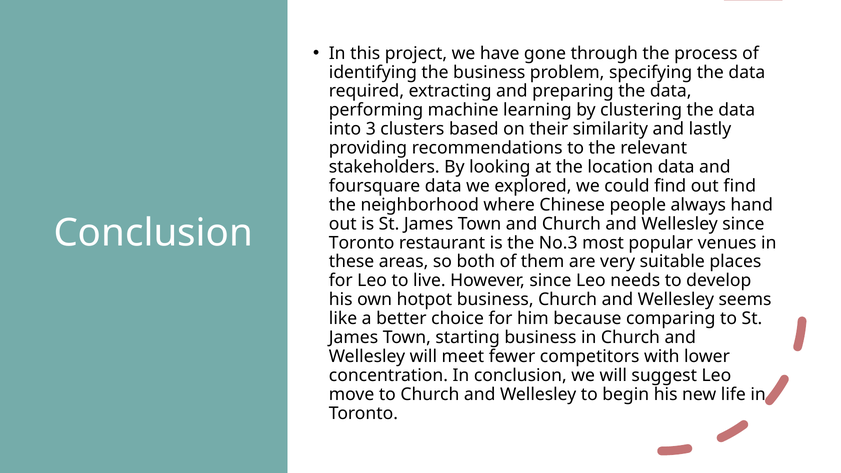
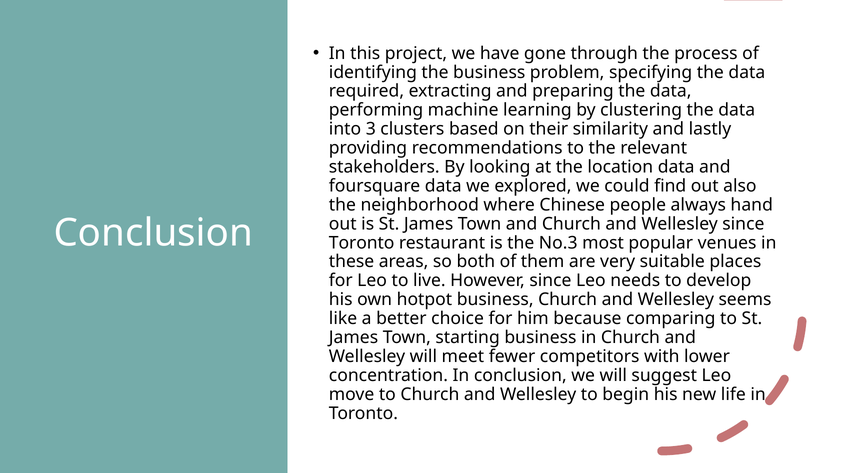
out find: find -> also (740, 186)
